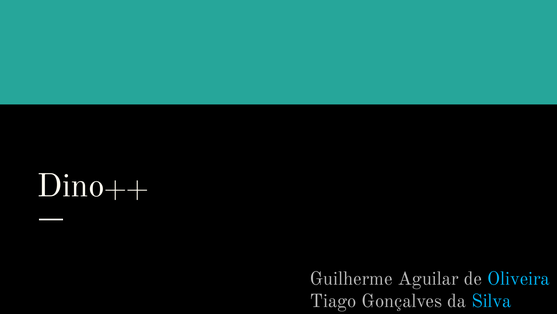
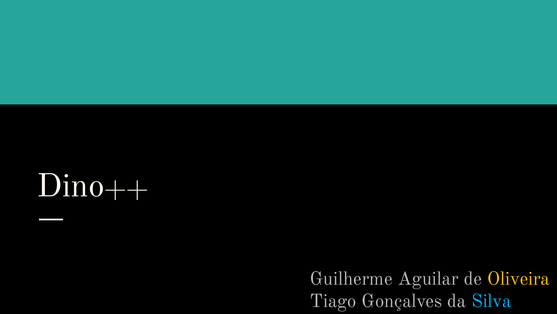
Oliveira colour: light blue -> yellow (519, 278)
